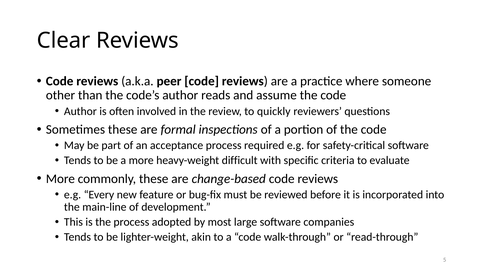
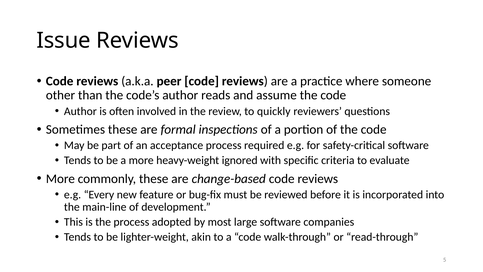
Clear: Clear -> Issue (64, 41)
difficult: difficult -> ignored (240, 160)
